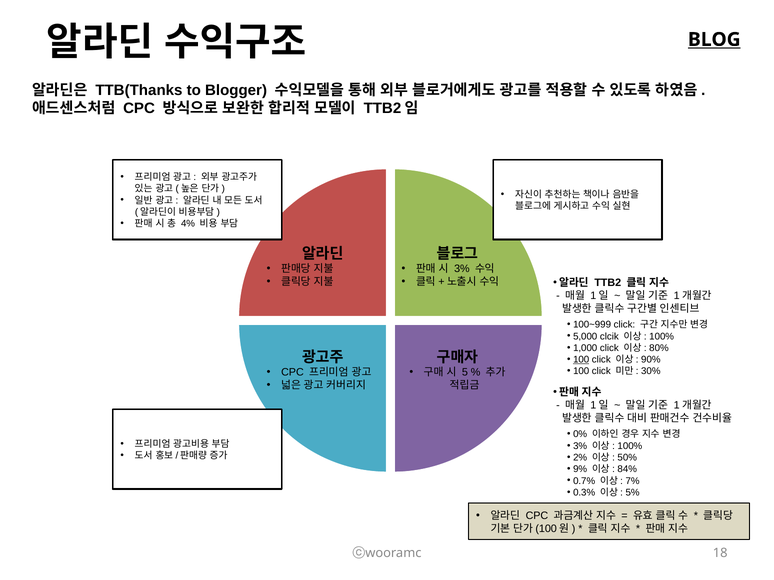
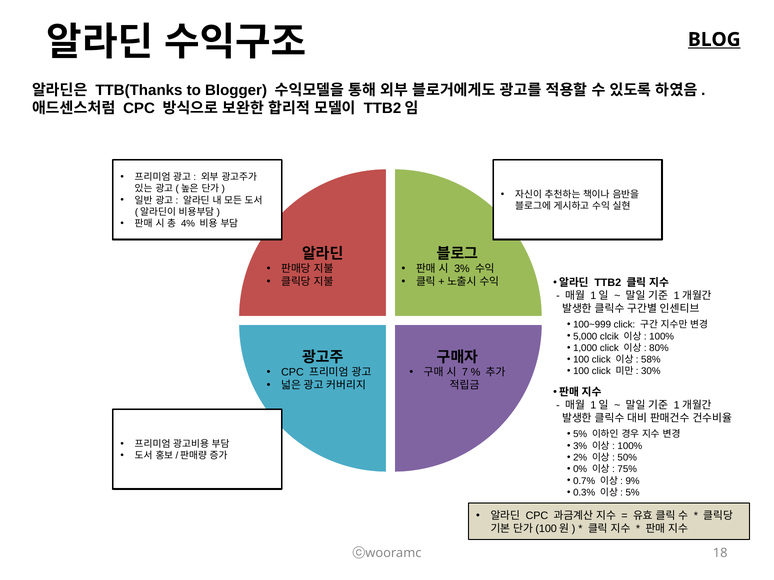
100 underline: present -> none (581, 360)
90%: 90% -> 58% (651, 360)
5: 5 -> 7 (465, 373)
0%: 0% -> 5% (580, 435)
9%: 9% -> 0% (580, 470)
84%: 84% -> 75% (627, 470)
7%: 7% -> 9% (633, 481)
